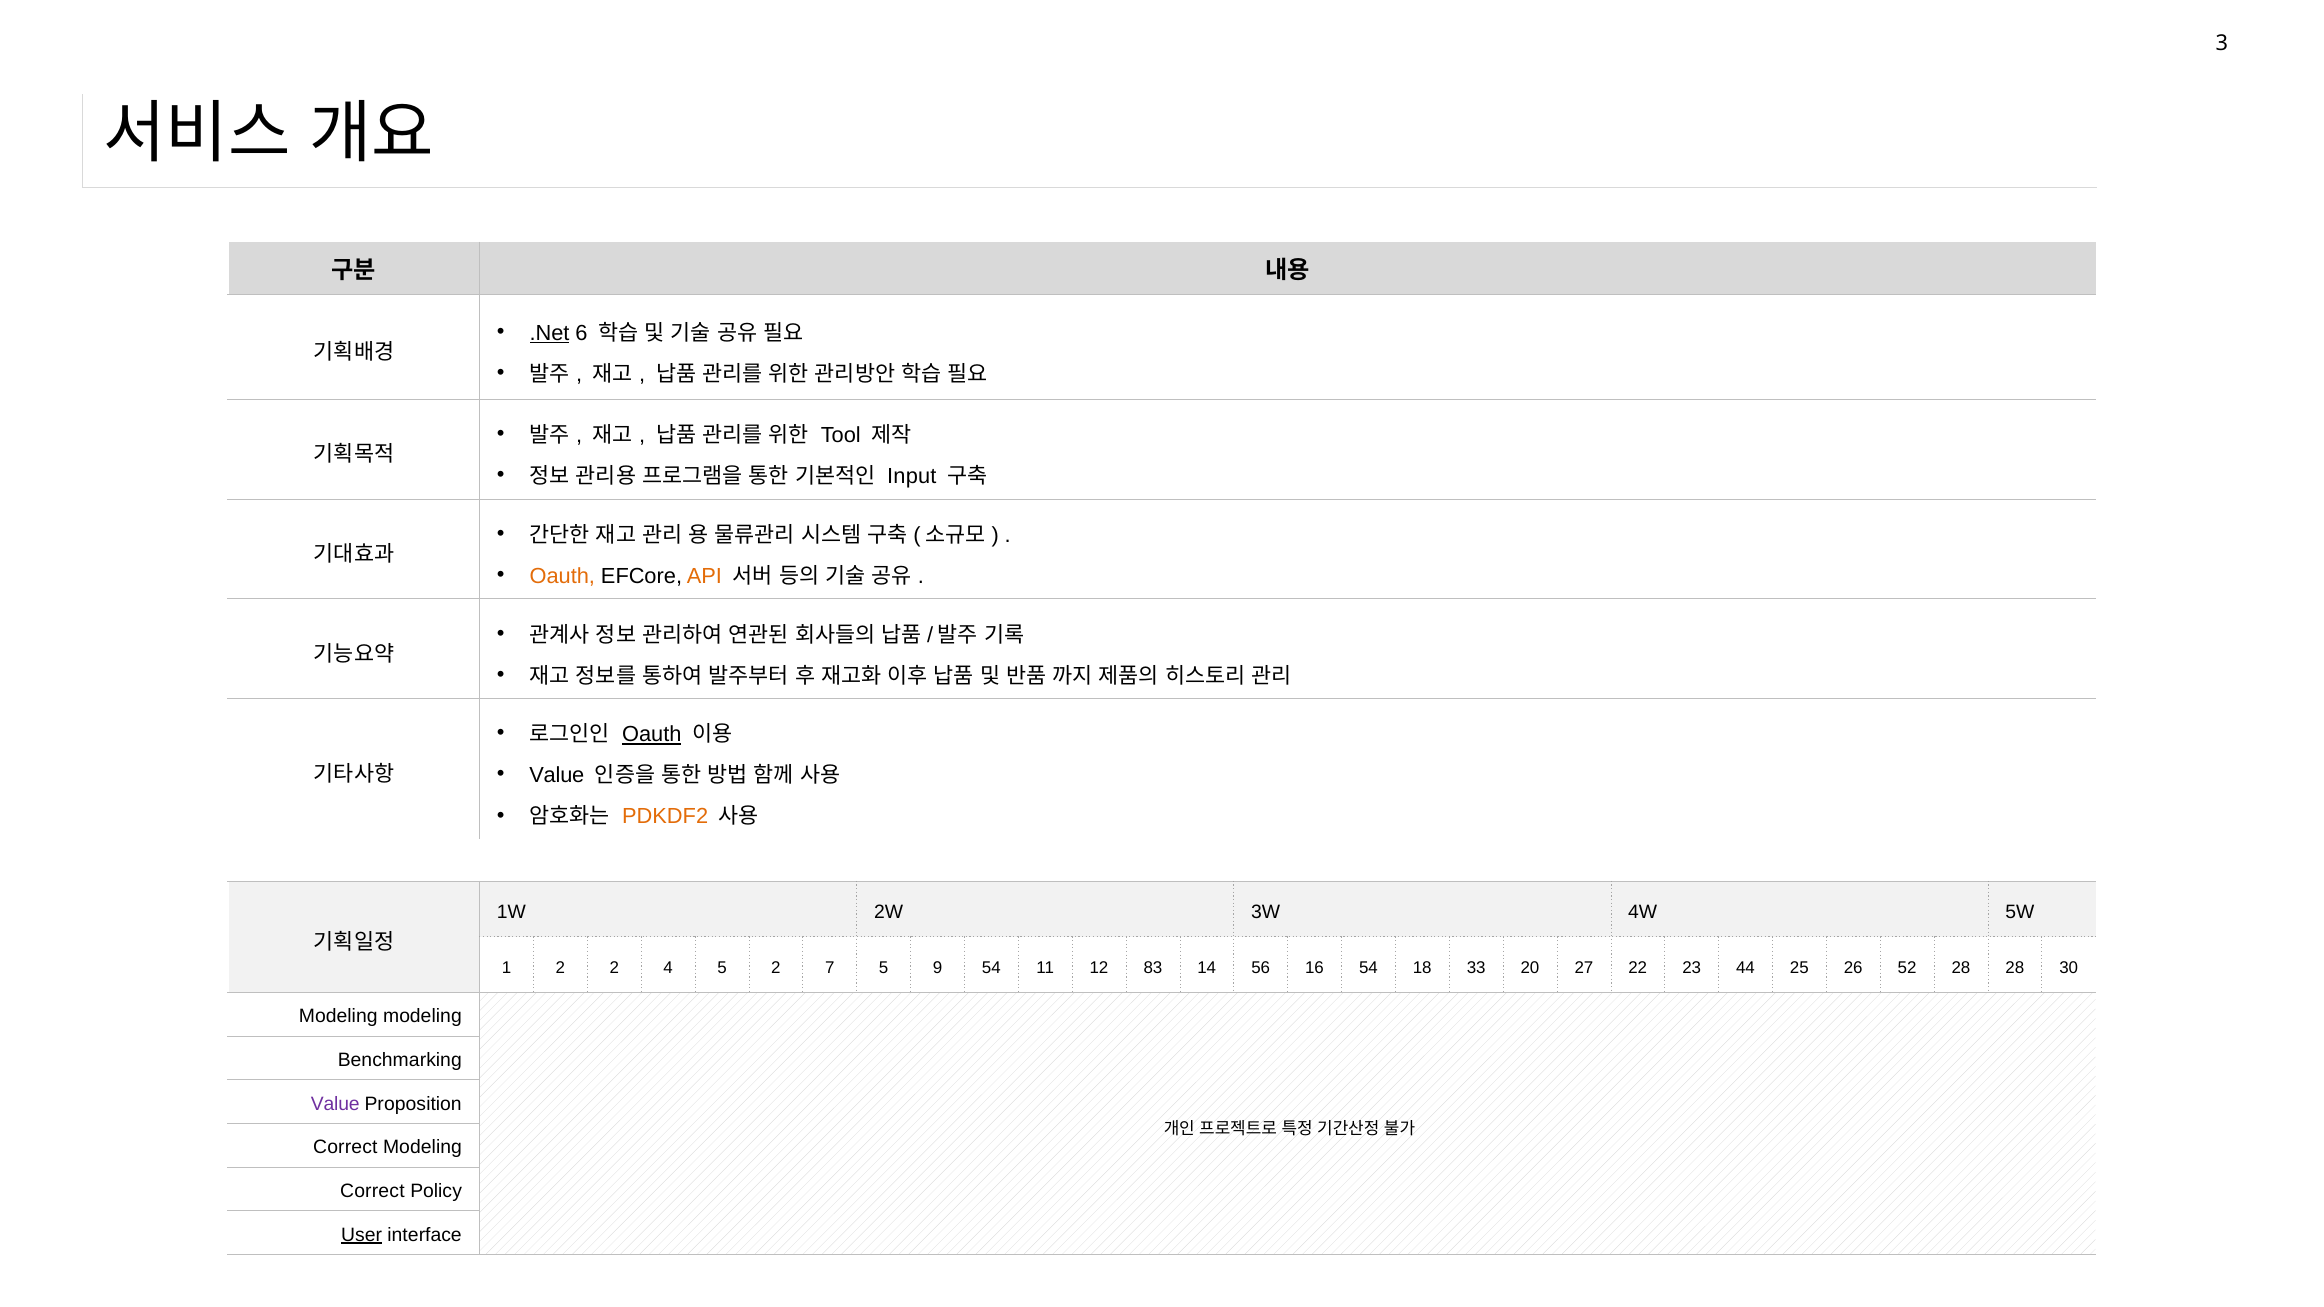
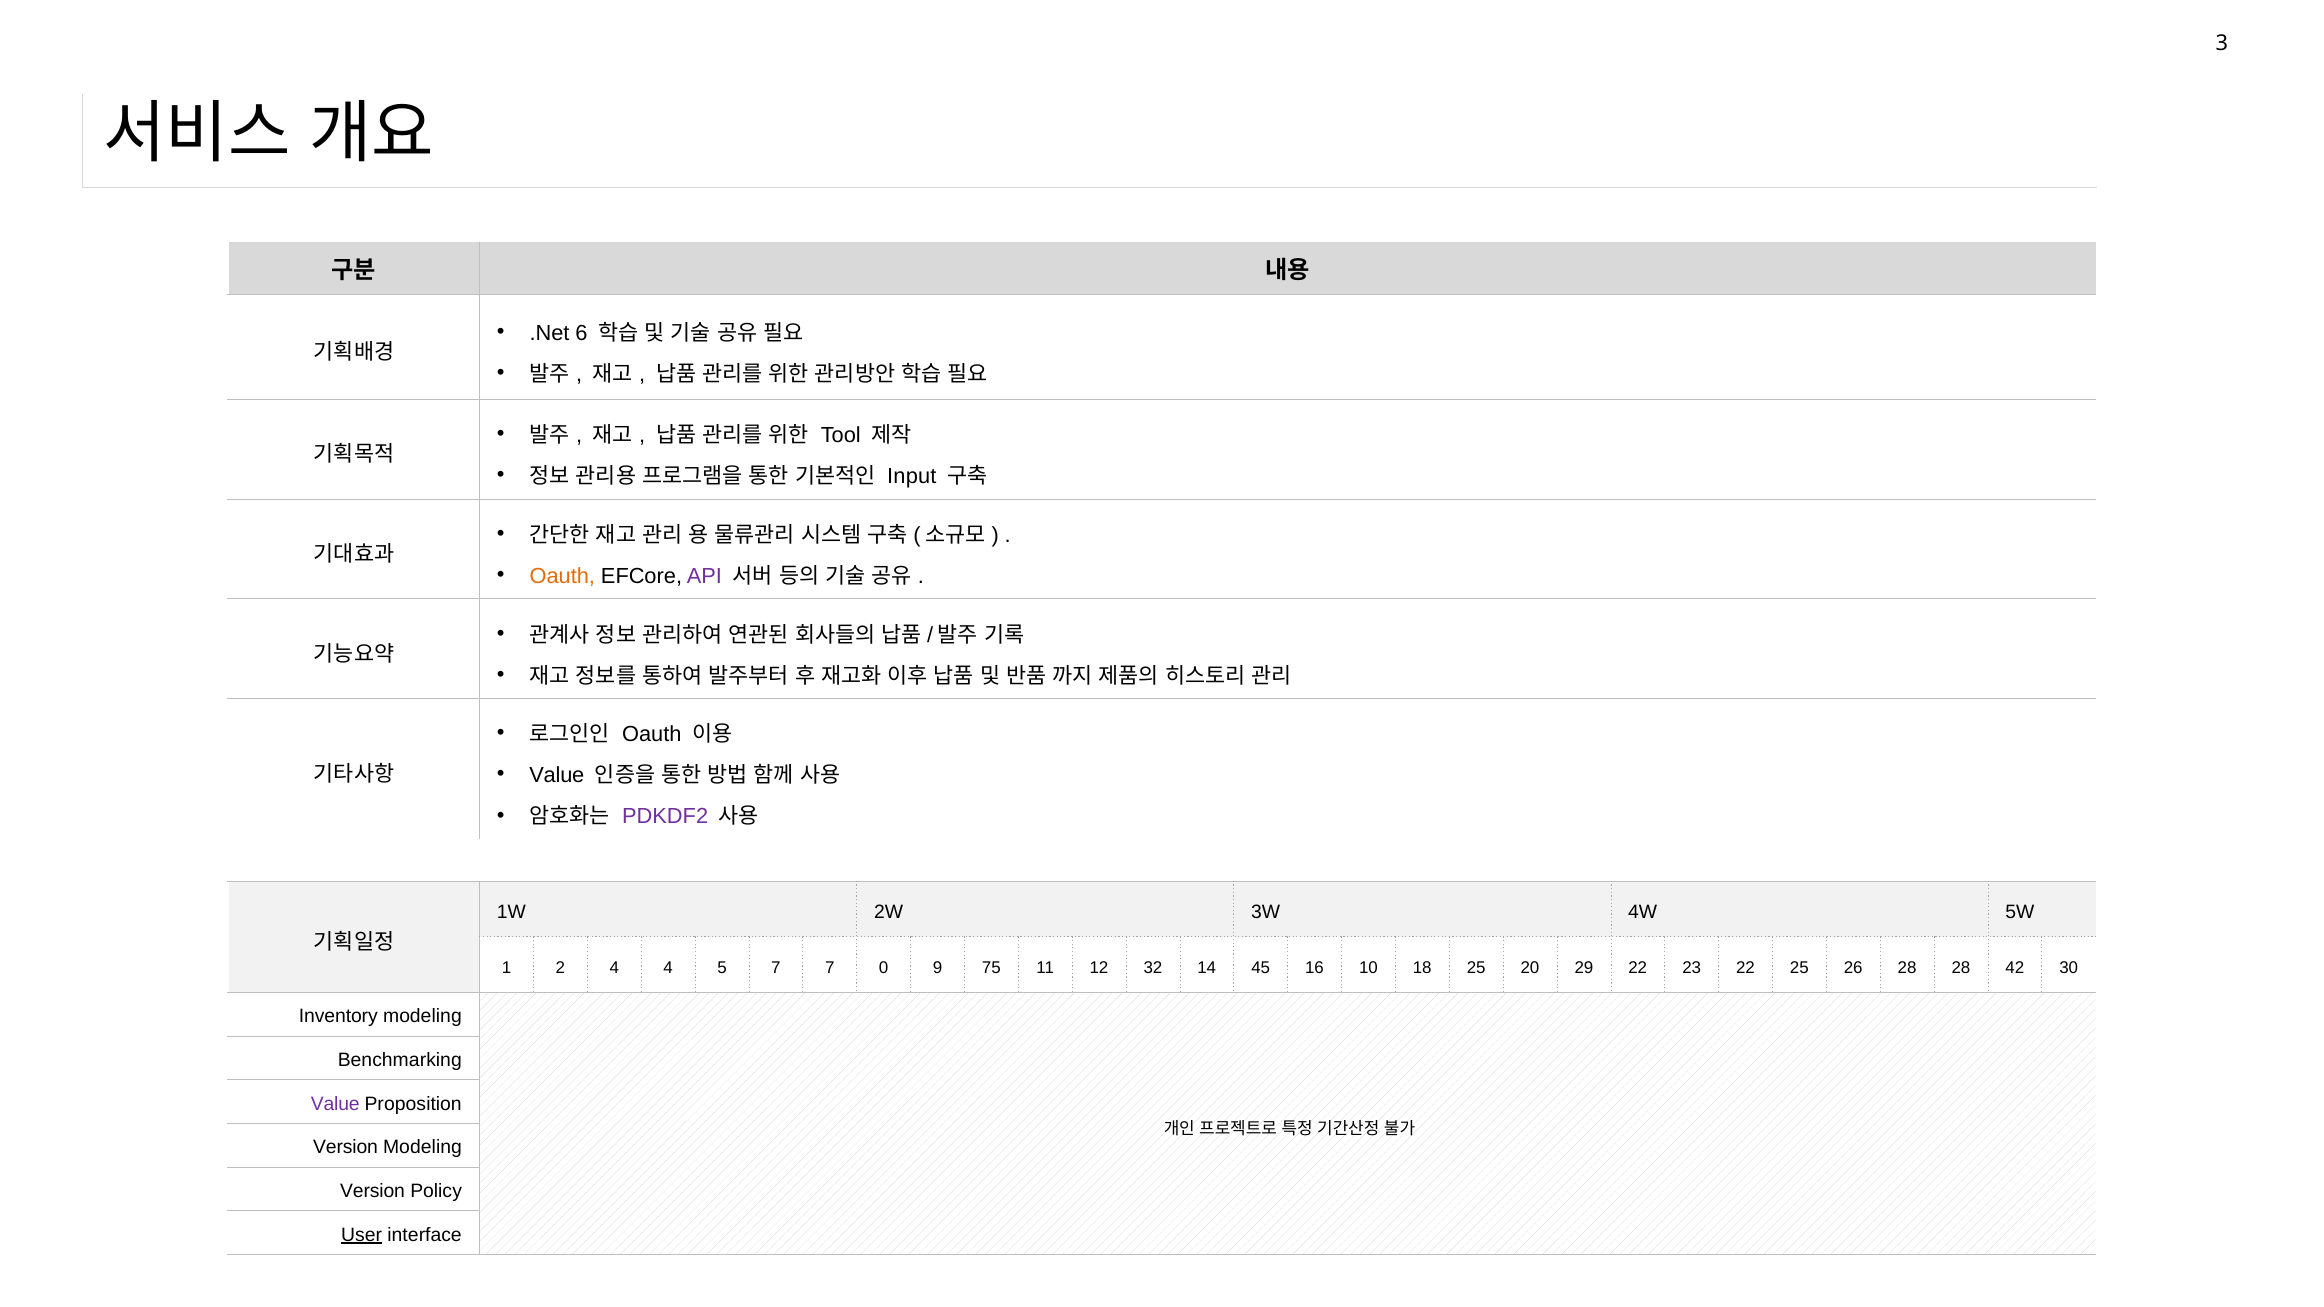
.Net underline: present -> none (550, 333)
API colour: orange -> purple (704, 576)
Oauth underline: present -> none (652, 735)
PDKDF2 colour: orange -> purple (665, 817)
2 2: 2 -> 4 (614, 968)
5 2: 2 -> 7 (776, 968)
7 5: 5 -> 0 (884, 968)
9 54: 54 -> 75 (991, 968)
83: 83 -> 32 (1153, 968)
56: 56 -> 45 (1261, 968)
16 54: 54 -> 10 (1368, 968)
18 33: 33 -> 25 (1476, 968)
27: 27 -> 29 (1584, 968)
23 44: 44 -> 22 (1746, 968)
26 52: 52 -> 28 (1907, 968)
28 28: 28 -> 42 (2015, 968)
Modeling: Modeling -> Inventory (338, 1017)
Correct: Correct -> Version (346, 1148)
Correct: Correct -> Version (373, 1191)
